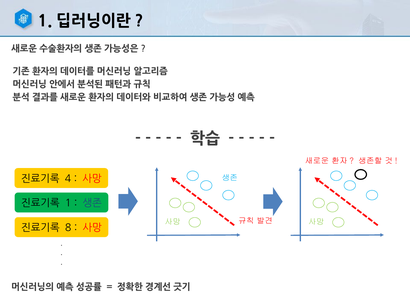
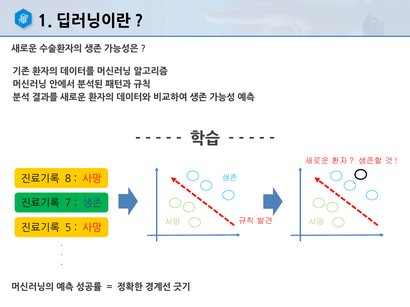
4: 4 -> 8 (68, 179)
1: 1 -> 7 (68, 204)
8: 8 -> 5 (68, 228)
